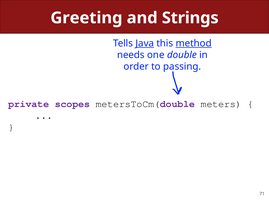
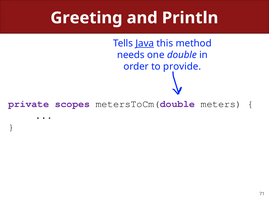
Strings: Strings -> Println (190, 18)
method underline: present -> none (194, 43)
passing: passing -> provide (182, 67)
